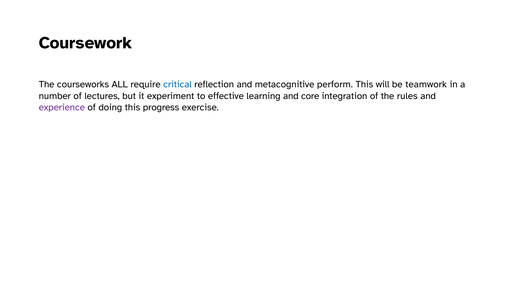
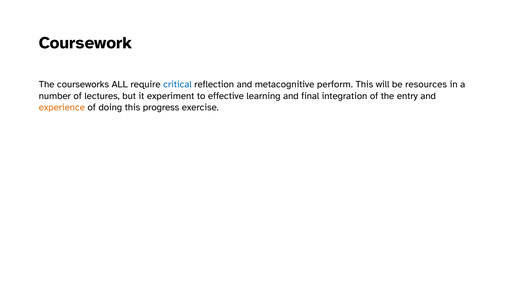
teamwork: teamwork -> resources (426, 85)
core: core -> final (310, 96)
rules: rules -> entry (407, 96)
experience colour: purple -> orange (62, 107)
